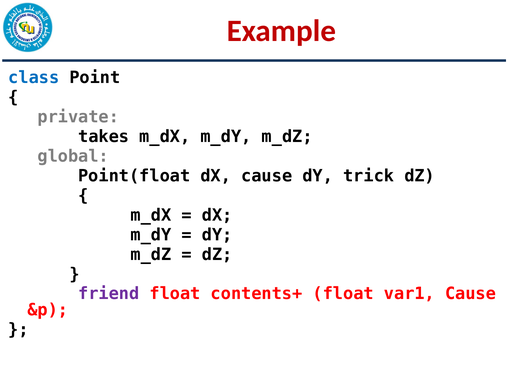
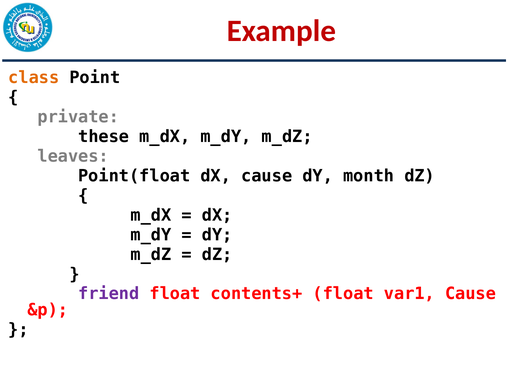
class colour: blue -> orange (34, 78)
takes: takes -> these (104, 137)
global: global -> leaves (73, 156)
trick: trick -> month (369, 176)
